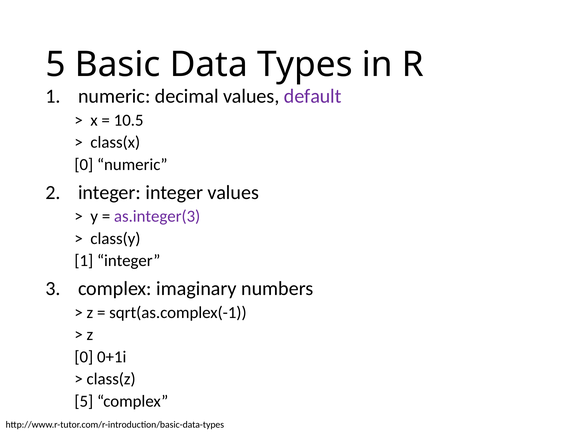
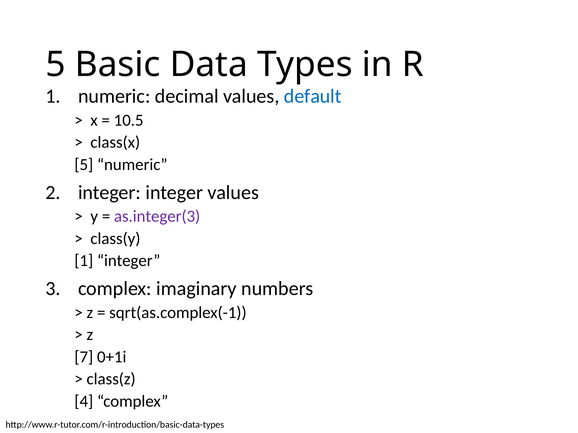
default colour: purple -> blue (313, 96)
0: 0 -> 5 (84, 165)
0: 0 -> 7 (84, 357)
5: 5 -> 4 (84, 402)
